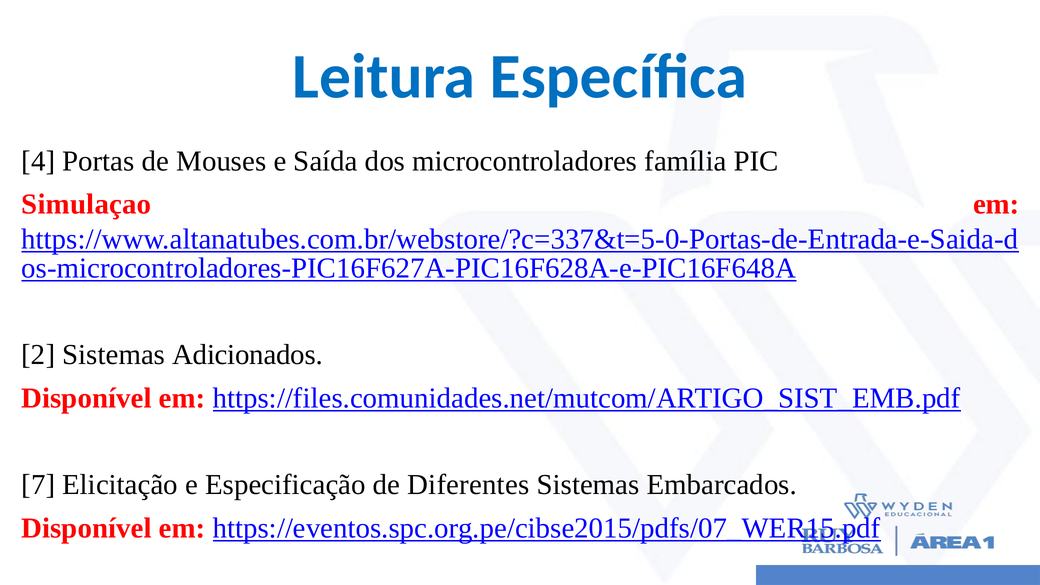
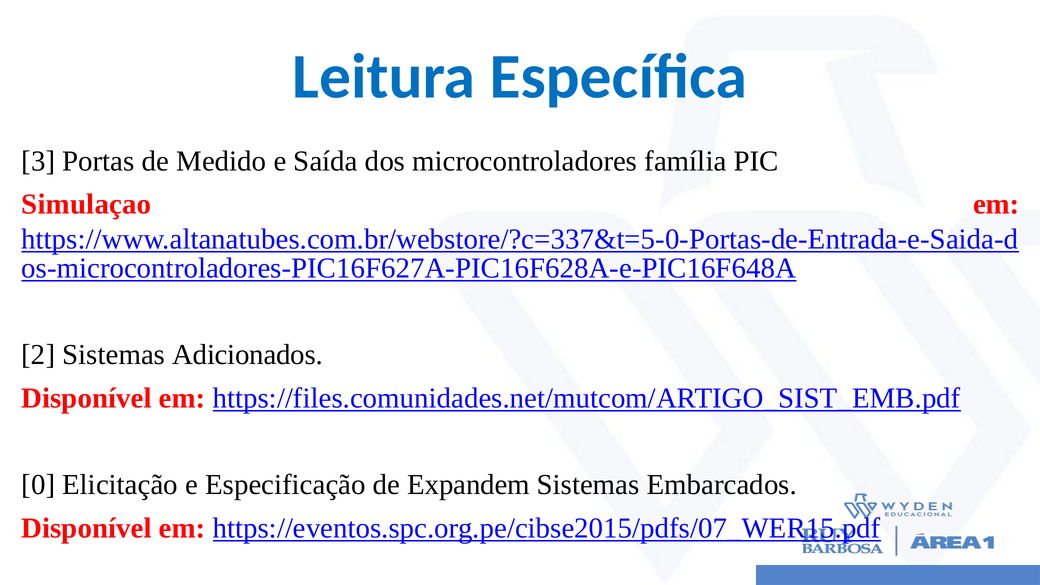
4: 4 -> 3 (38, 161)
Mouses: Mouses -> Medido (221, 161)
7: 7 -> 0 (38, 485)
Diferentes: Diferentes -> Expandem (469, 485)
